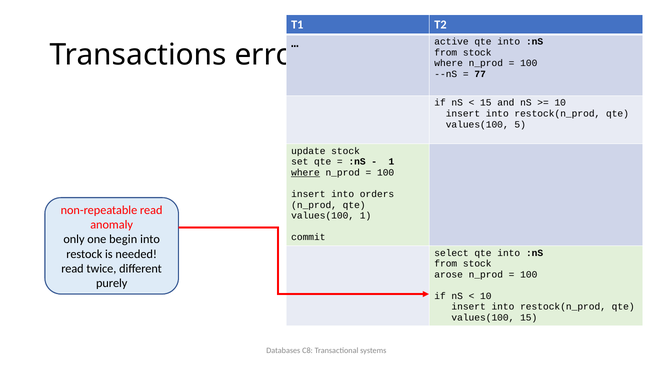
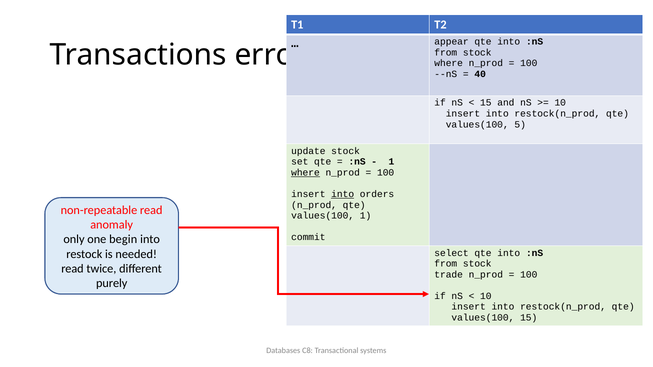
active: active -> appear (452, 42)
77: 77 -> 40 (480, 74)
into underline: none -> present (343, 194)
arose: arose -> trade (449, 275)
